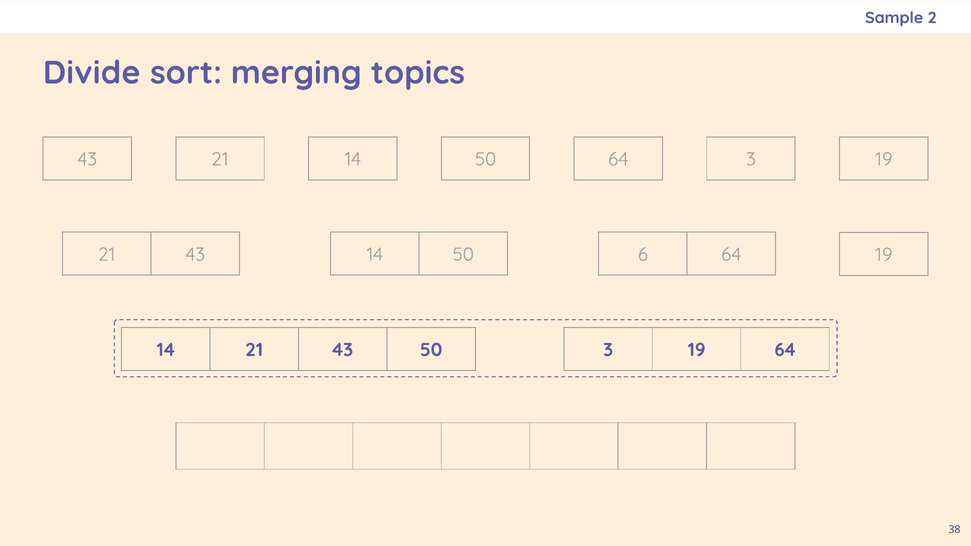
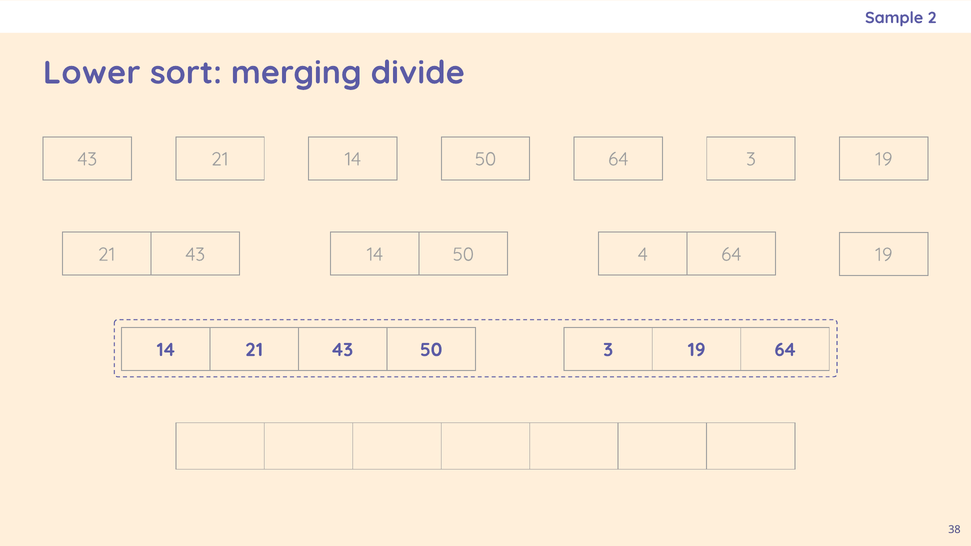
Divide: Divide -> Lower (92, 73)
topics: topics -> divide (418, 73)
6: 6 -> 4 (643, 255)
